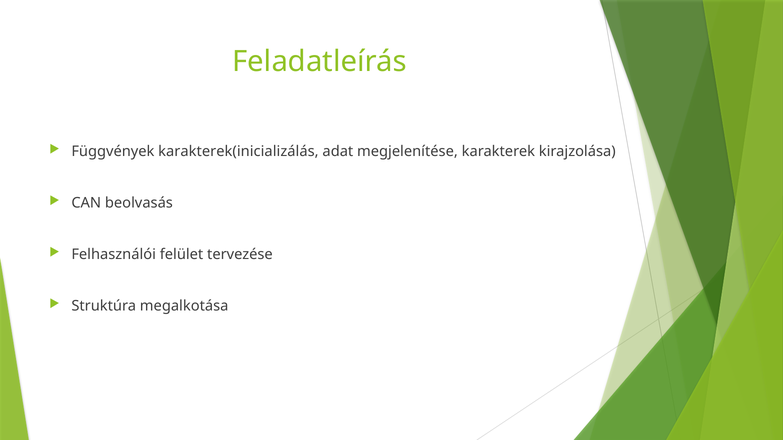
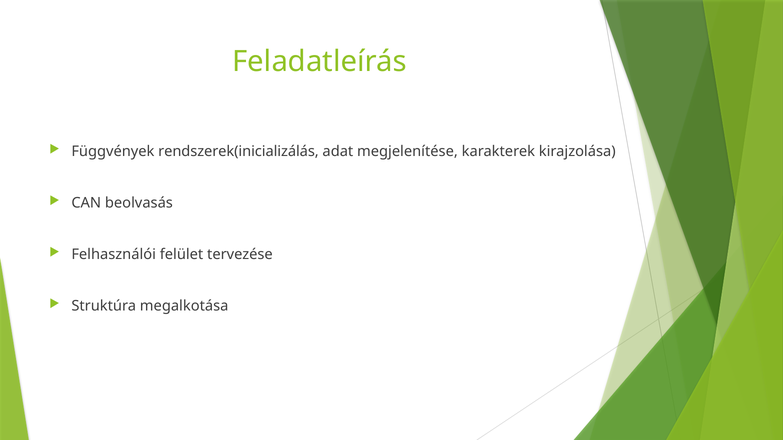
karakterek(inicializálás: karakterek(inicializálás -> rendszerek(inicializálás (238, 152)
